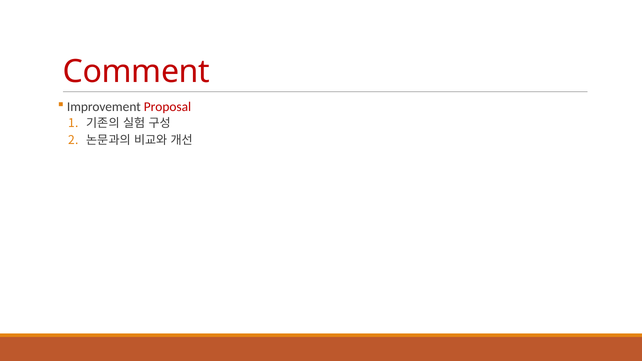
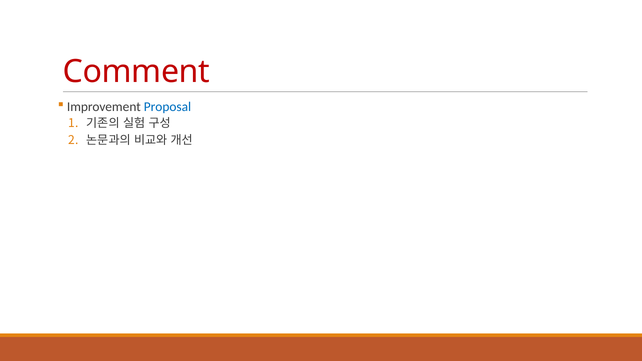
Proposal colour: red -> blue (167, 107)
